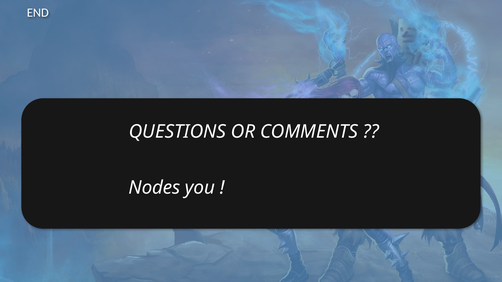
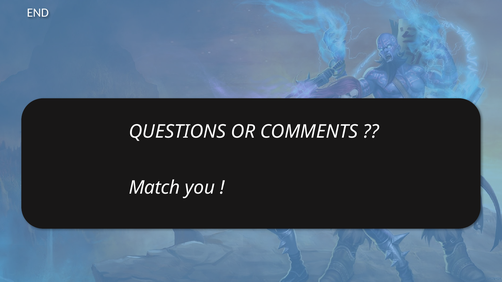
Nodes: Nodes -> Match (154, 188)
